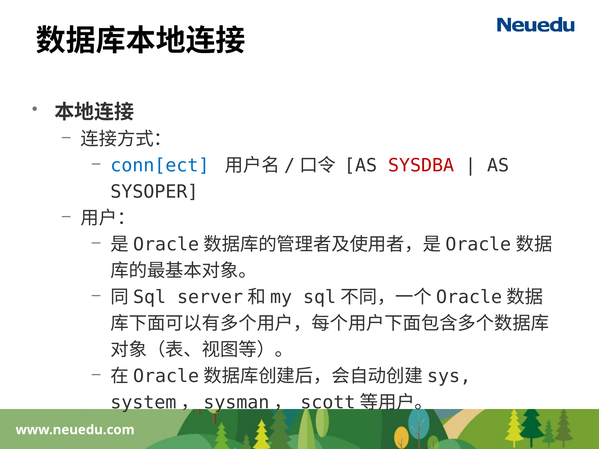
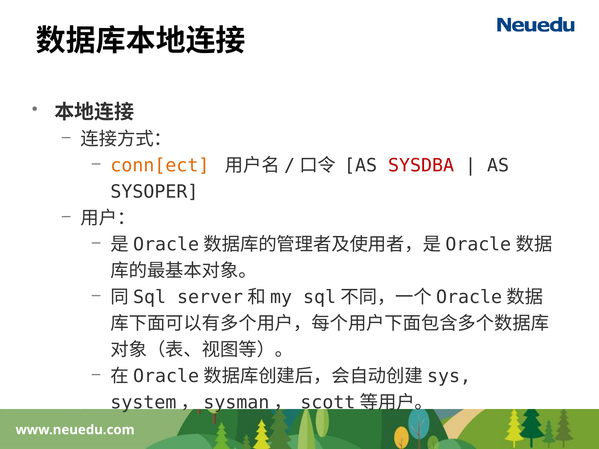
conn[ect colour: blue -> orange (160, 166)
